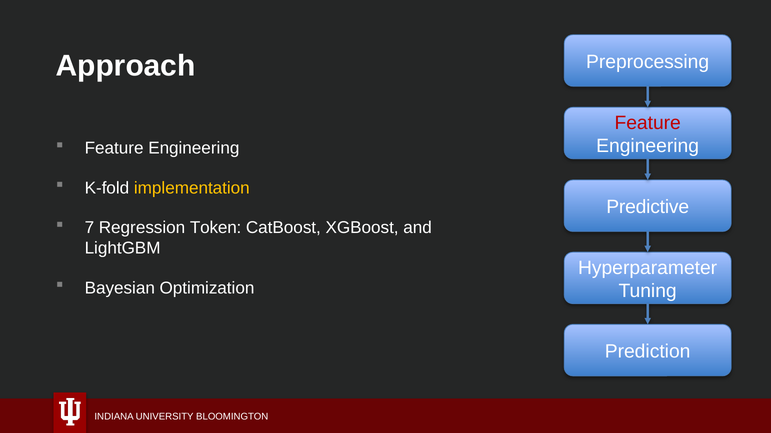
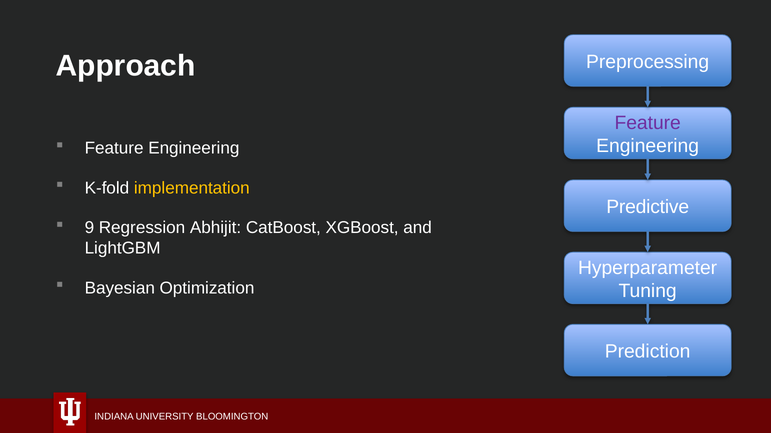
Feature colour: red -> purple (648, 123)
7: 7 -> 9 (89, 228)
Token: Token -> Abhijit (216, 228)
